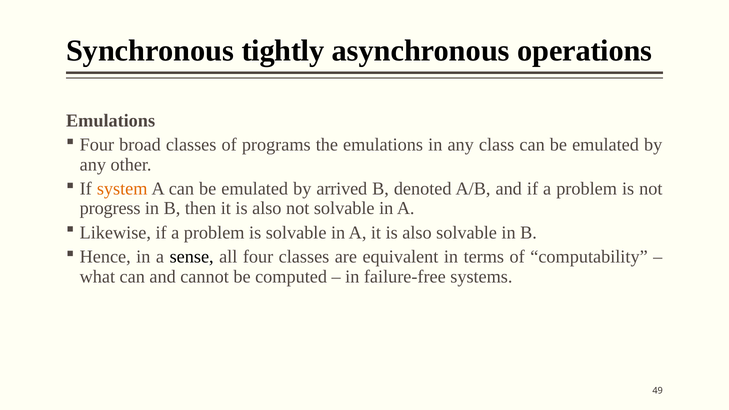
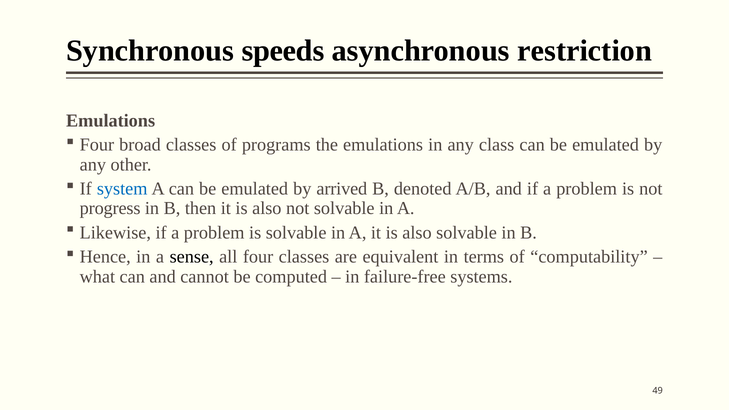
tightly: tightly -> speeds (283, 51)
operations: operations -> restriction (585, 51)
system colour: orange -> blue (122, 189)
